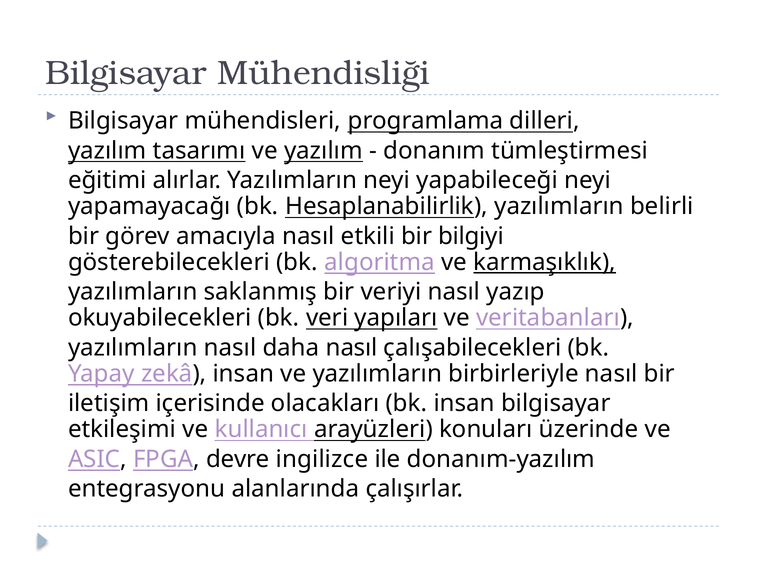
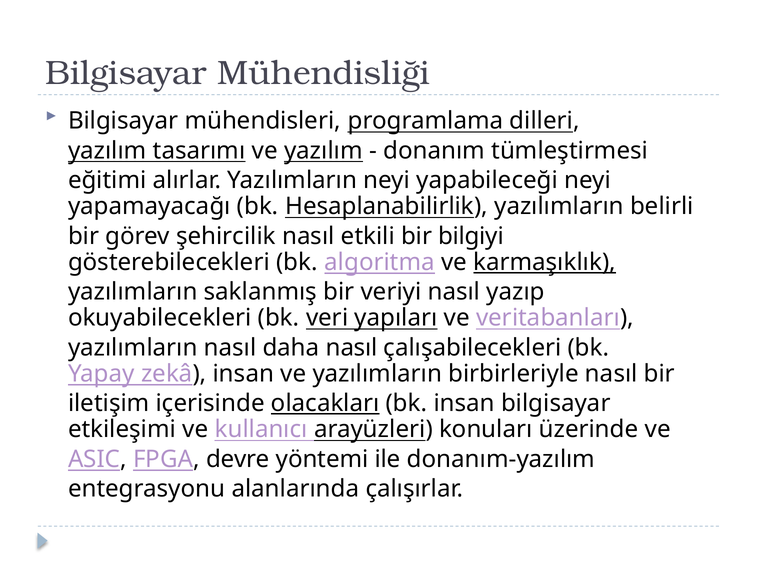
amacıyla: amacıyla -> şehircilik (226, 236)
olacakları underline: none -> present (325, 403)
ingilizce: ingilizce -> yöntemi (322, 459)
